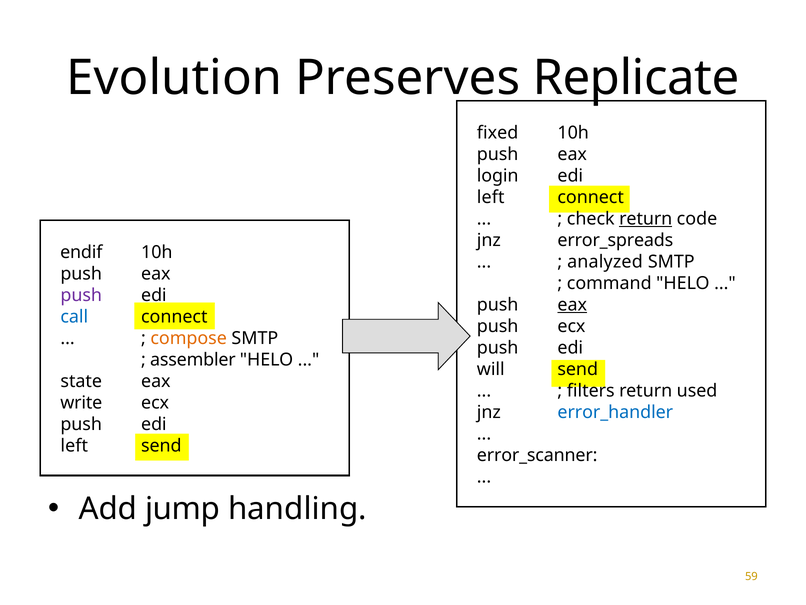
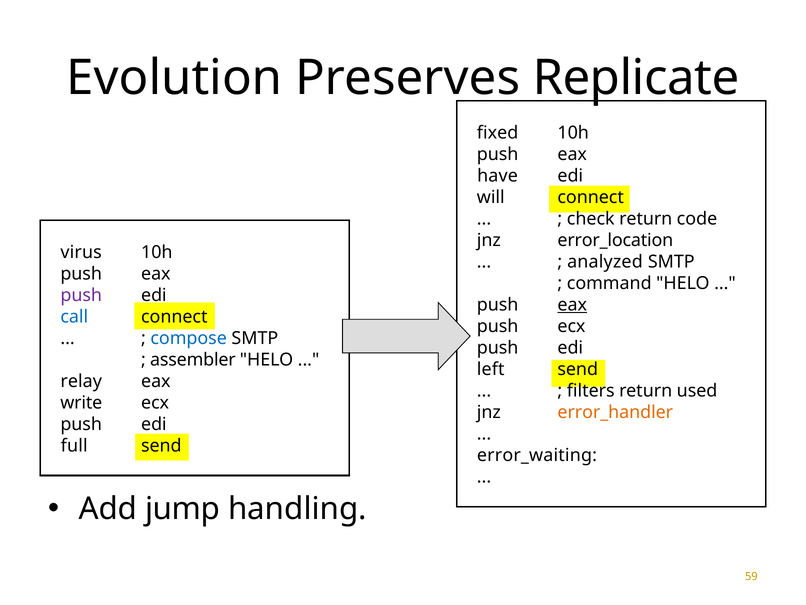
login: login -> have (498, 176)
left: left -> will (491, 197)
return underline: present -> none (646, 219)
error_spreads: error_spreads -> error_location (615, 240)
endif: endif -> virus (81, 252)
compose colour: orange -> blue (189, 338)
will: will -> left (491, 369)
state: state -> relay (81, 381)
error_handler colour: blue -> orange (615, 412)
left: left -> full (74, 445)
error_scanner: error_scanner -> error_waiting (537, 455)
